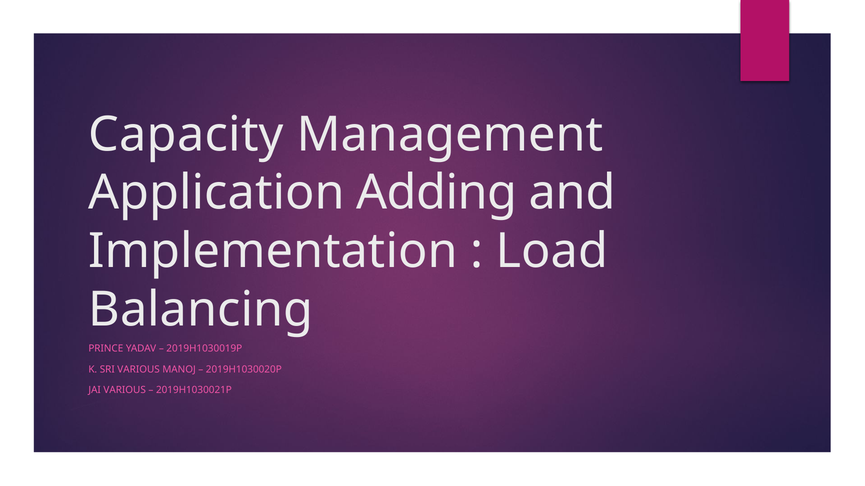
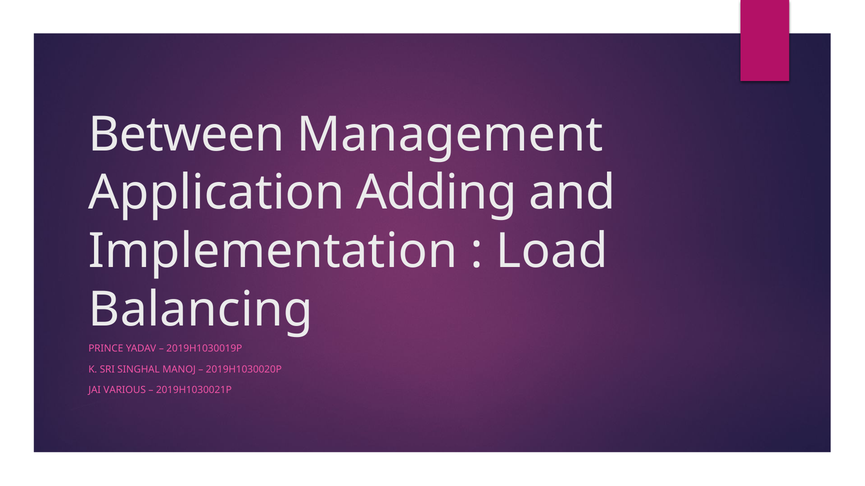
Capacity: Capacity -> Between (186, 135)
SRI VARIOUS: VARIOUS -> SINGHAL (139, 370)
